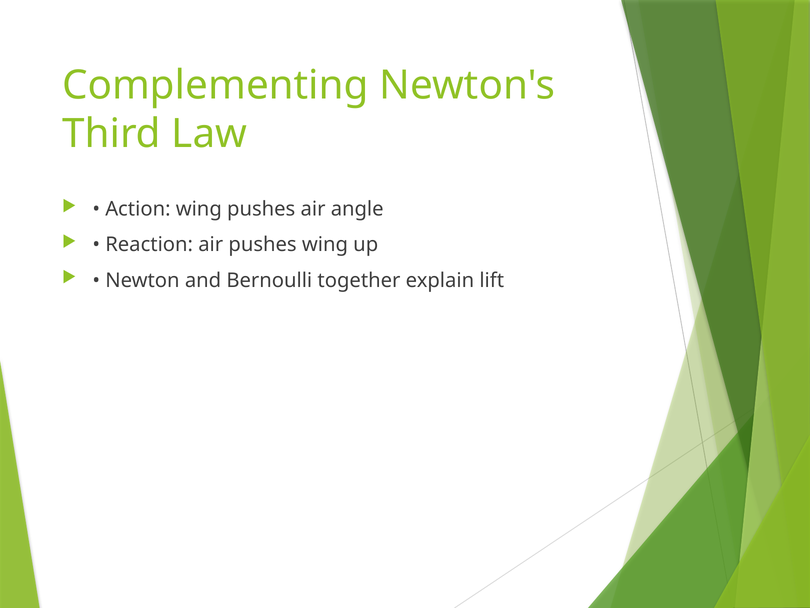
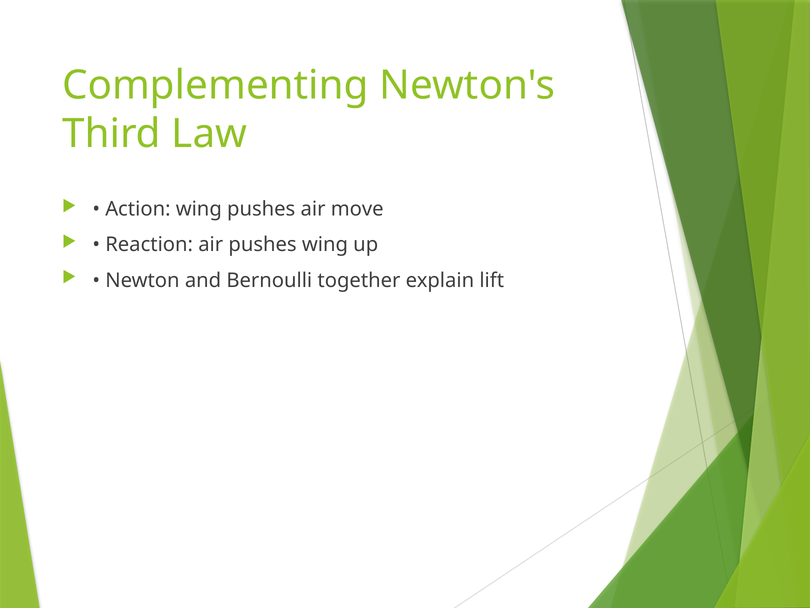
angle: angle -> move (357, 209)
